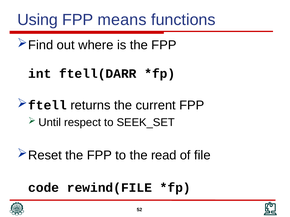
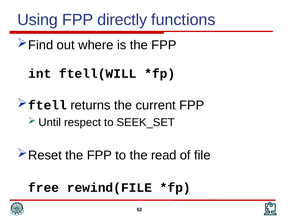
means: means -> directly (122, 20)
ftell(DARR: ftell(DARR -> ftell(WILL (98, 74)
code: code -> free (44, 188)
